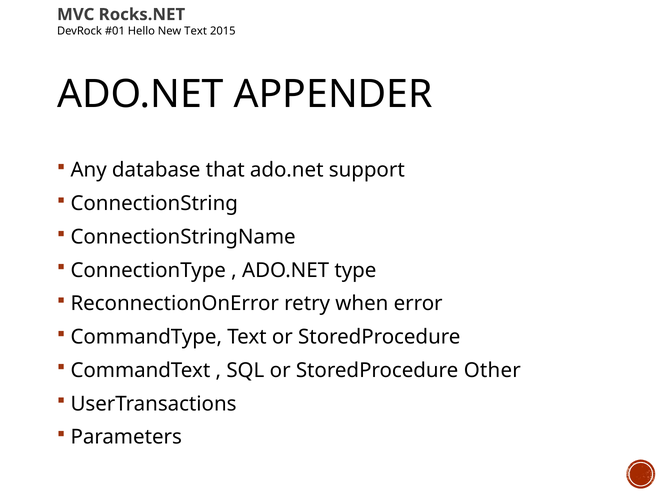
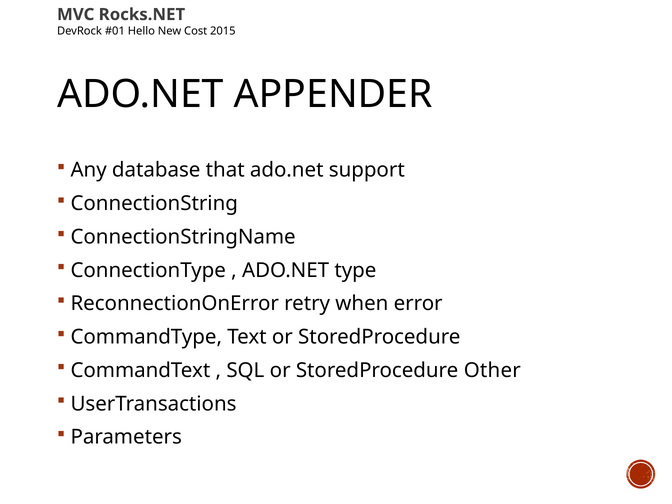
New Text: Text -> Cost (196, 31)
